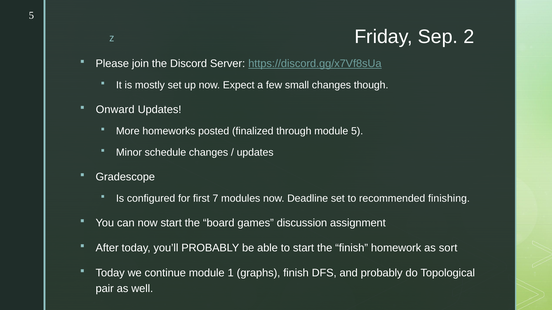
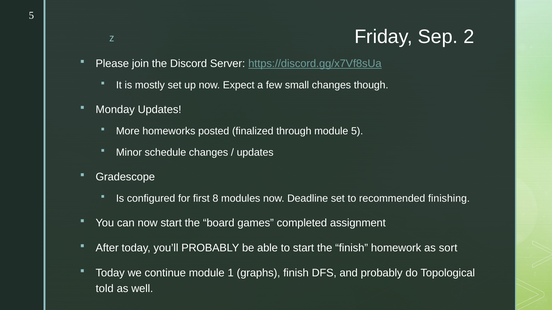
Onward: Onward -> Monday (115, 110)
7: 7 -> 8 (215, 199)
discussion: discussion -> completed (302, 223)
pair: pair -> told (105, 289)
